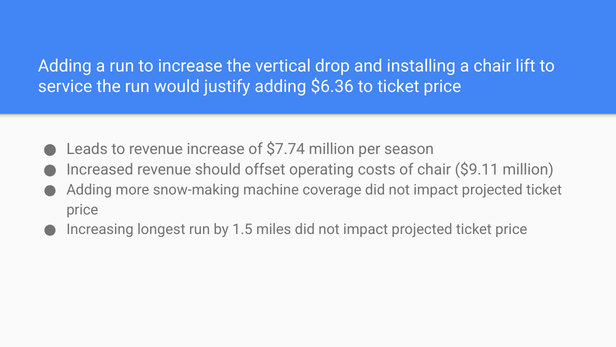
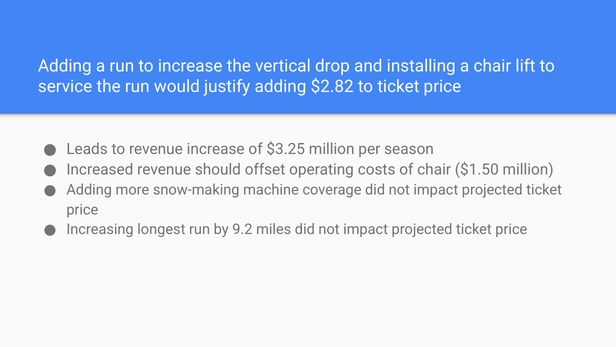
$6.36: $6.36 -> $2.82 (332, 86)
$7.74: $7.74 -> $3.25 (286, 149)
$9.11: $9.11 -> $1.50 (477, 170)
1.5: 1.5 -> 9.2 (242, 229)
